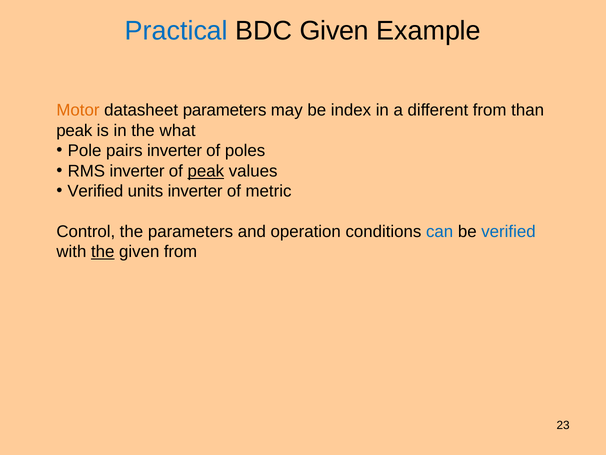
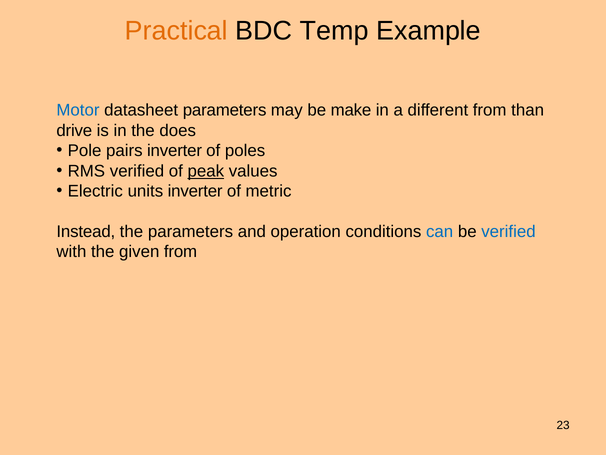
Practical colour: blue -> orange (176, 31)
BDC Given: Given -> Temp (334, 31)
Motor colour: orange -> blue (78, 110)
index: index -> make (351, 110)
peak: peak -> drive (74, 130)
what: what -> does (178, 130)
RMS inverter: inverter -> verified (137, 171)
Verified: Verified -> Electric (95, 191)
Control: Control -> Instead (86, 231)
the underline: present -> none (103, 252)
